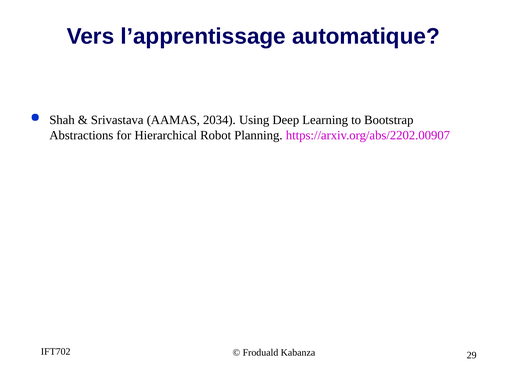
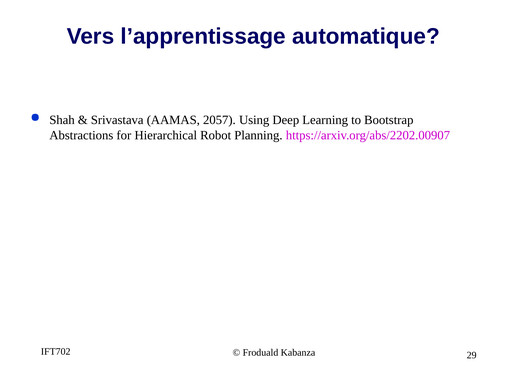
2034: 2034 -> 2057 (219, 120)
